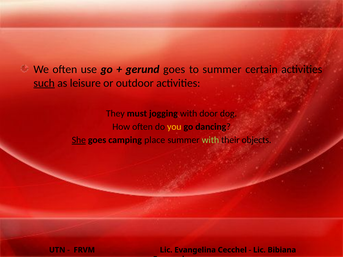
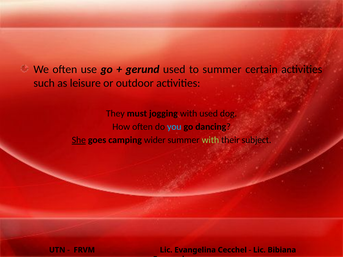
gerund goes: goes -> used (174, 69)
such underline: present -> none (44, 83)
with door: door -> used (209, 113)
you colour: yellow -> light blue (174, 127)
place: place -> wider (155, 140)
objects: objects -> subject (256, 140)
